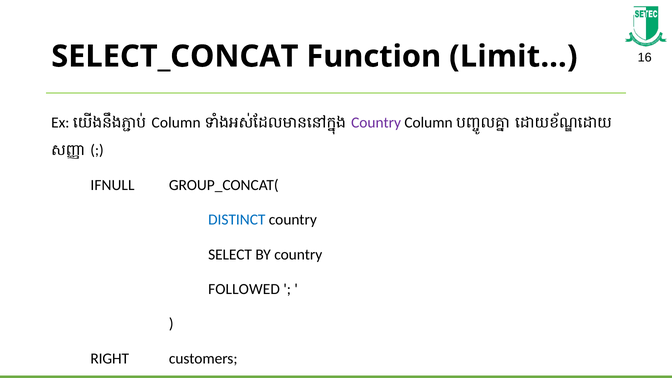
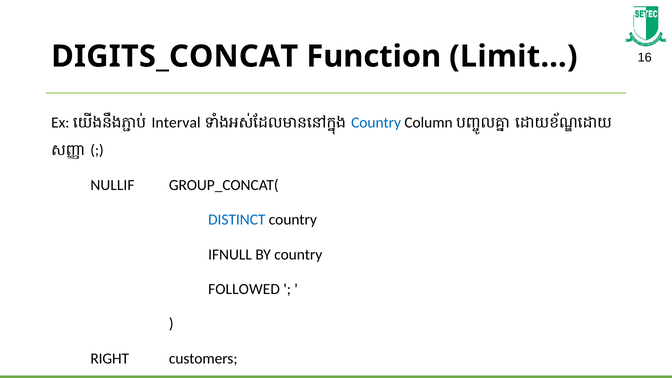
SELECT_CONCAT: SELECT_CONCAT -> DIGITS_CONCAT (175, 56)
Column: Column -> Interval (176, 123)
Country colour: purple -> blue (376, 123)
IFNULL: IFNULL -> NULLIF (112, 185)
SELECT: SELECT -> IFNULL (230, 254)
